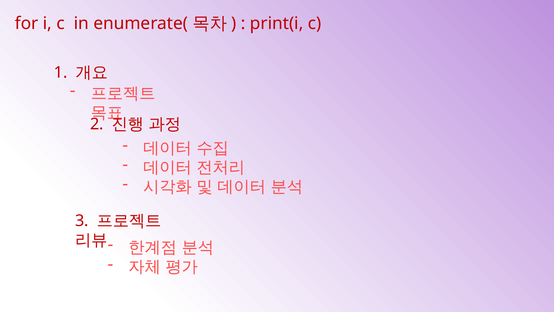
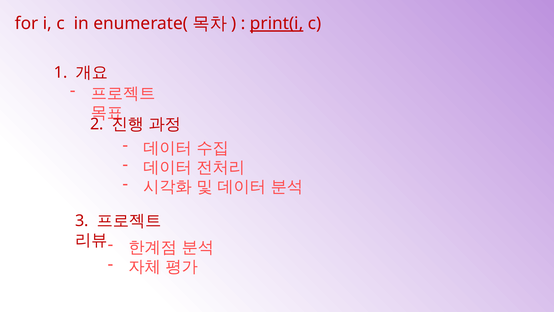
print(i underline: none -> present (277, 24)
